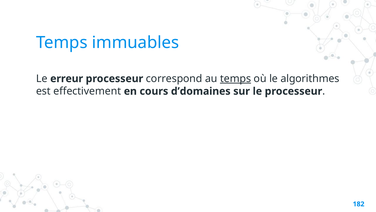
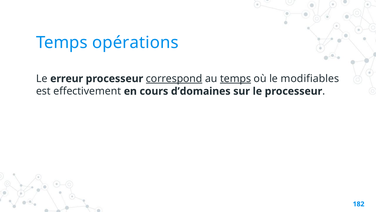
immuables: immuables -> opérations (135, 43)
correspond underline: none -> present (174, 79)
algorithmes: algorithmes -> modifiables (310, 79)
